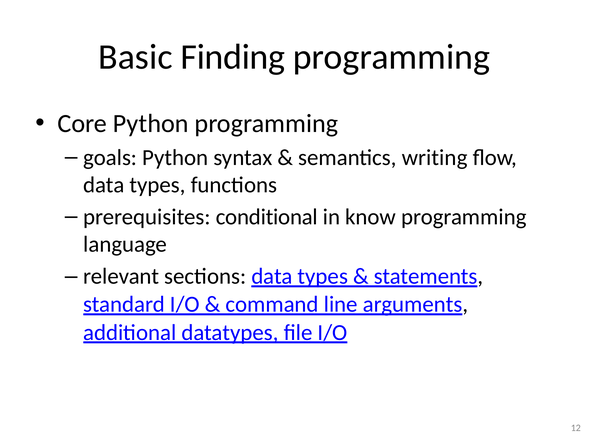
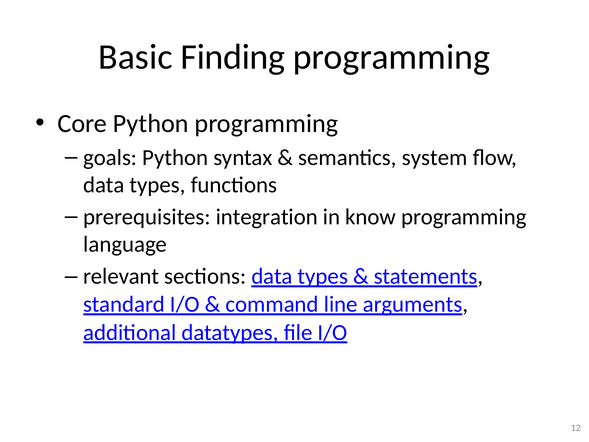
writing: writing -> system (435, 157)
conditional: conditional -> integration (267, 217)
